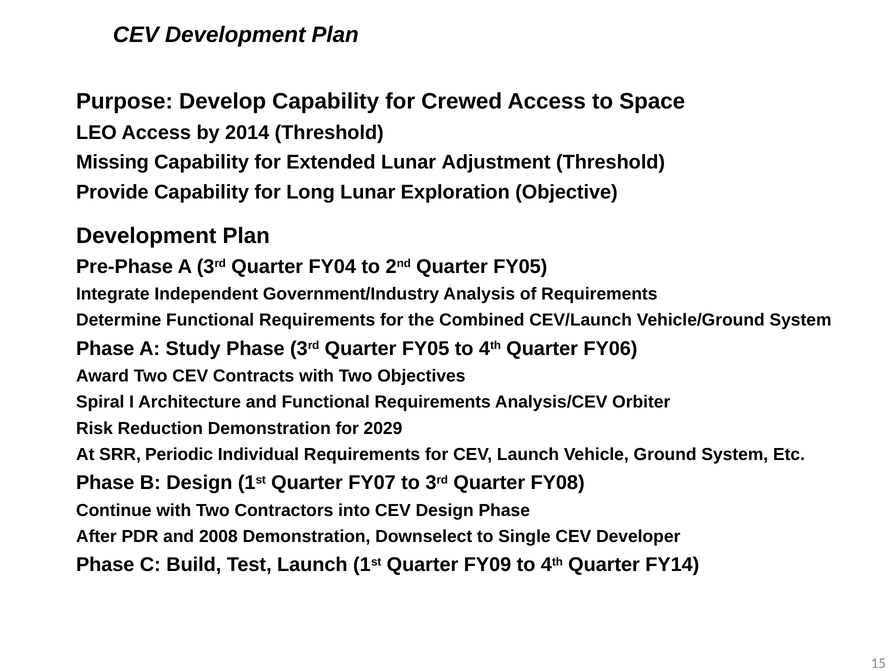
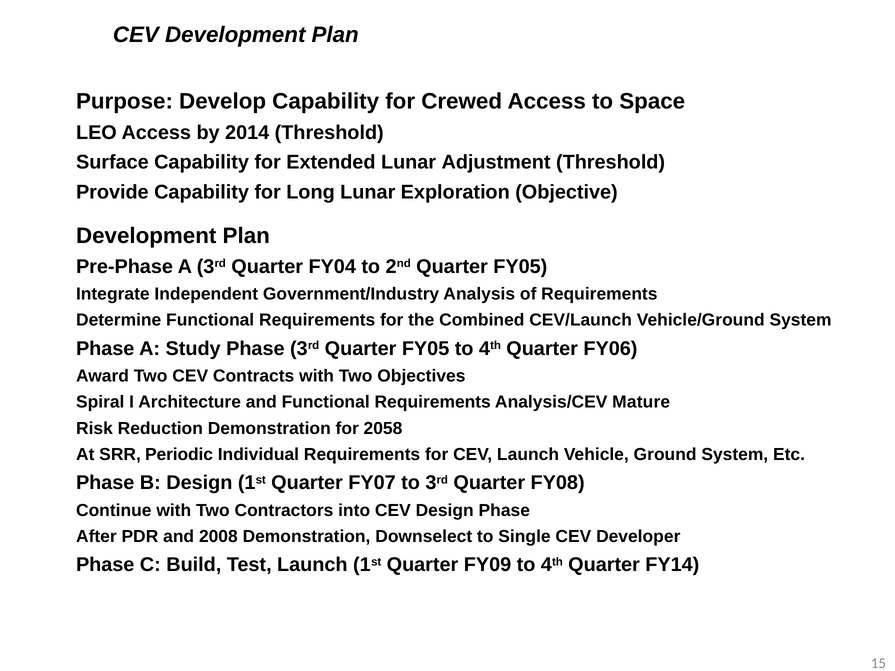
Missing: Missing -> Surface (112, 162)
Orbiter: Orbiter -> Mature (641, 402)
2029: 2029 -> 2058 (383, 429)
